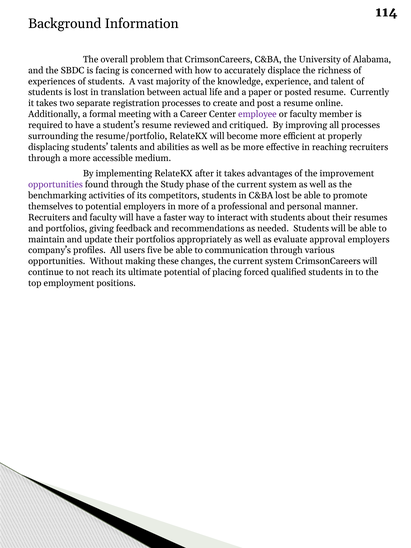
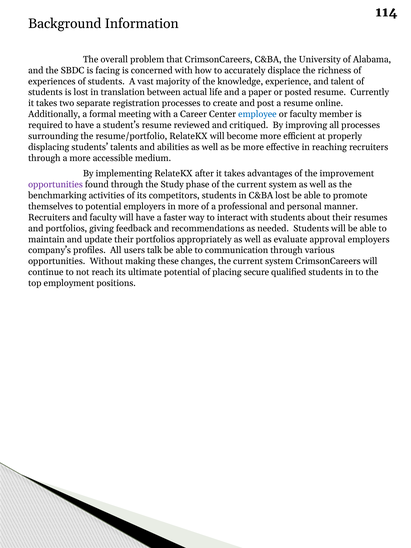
employee colour: purple -> blue (257, 114)
five: five -> talk (155, 250)
forced: forced -> secure (256, 272)
